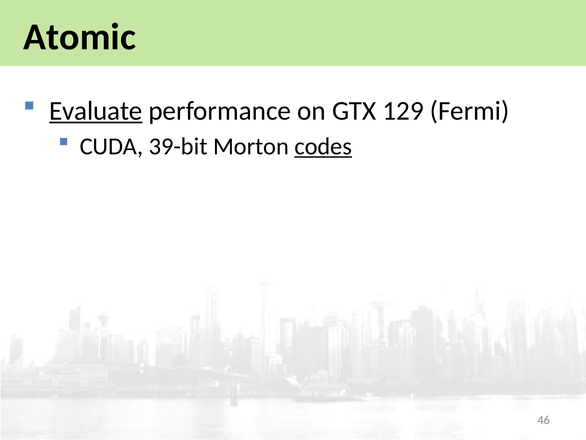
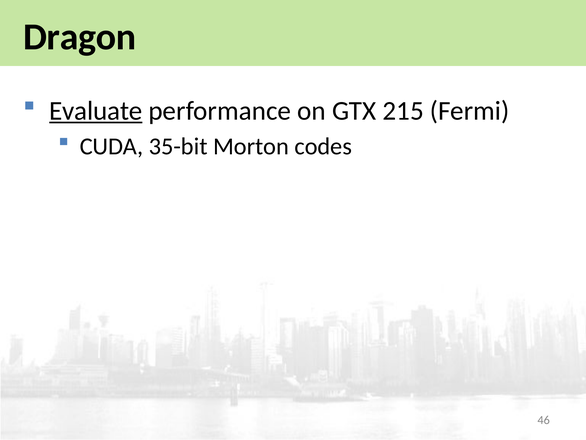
Atomic: Atomic -> Dragon (80, 37)
129: 129 -> 215 (403, 111)
39-bit: 39-bit -> 35-bit (178, 146)
codes underline: present -> none (323, 146)
